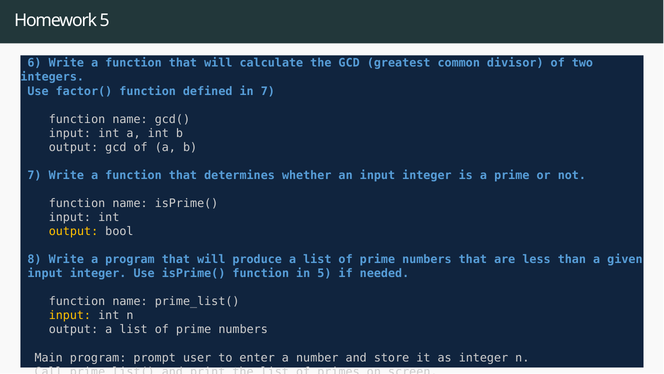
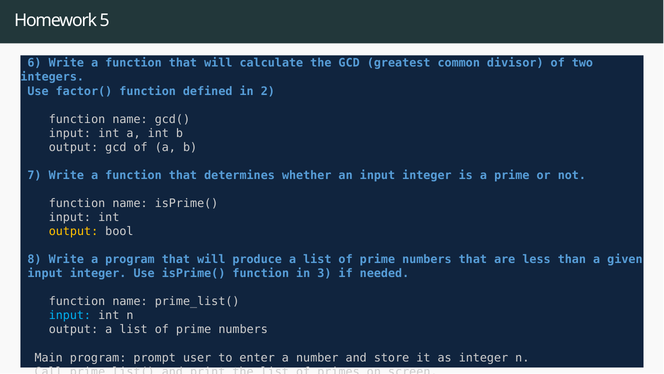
in 7: 7 -> 2 (268, 91)
in 5: 5 -> 3 (324, 273)
input colour: yellow -> light blue (70, 315)
